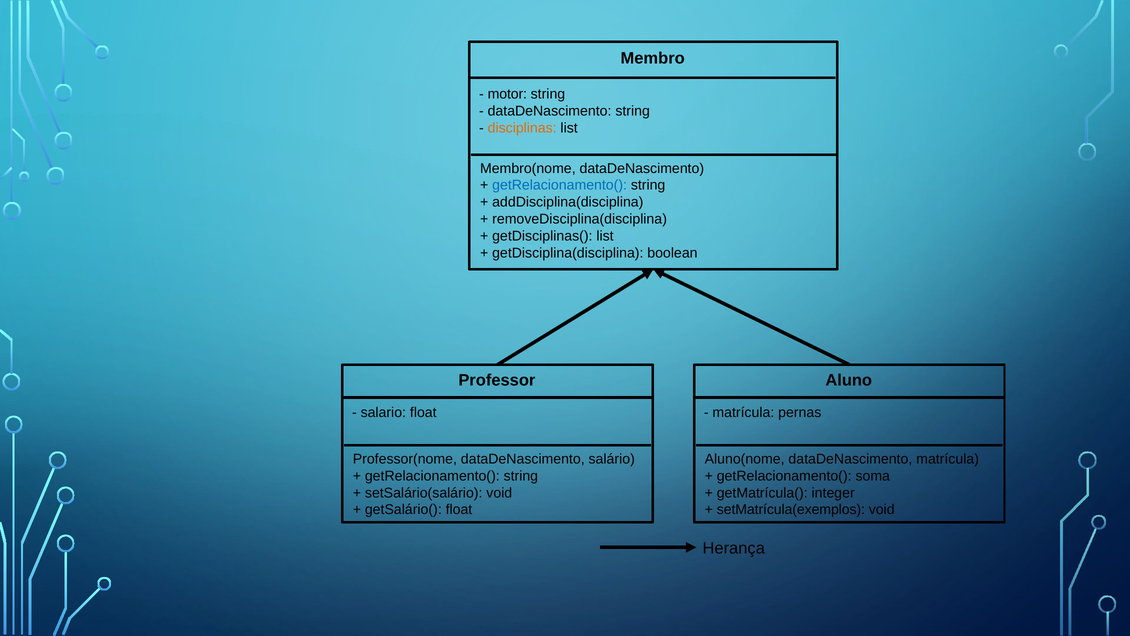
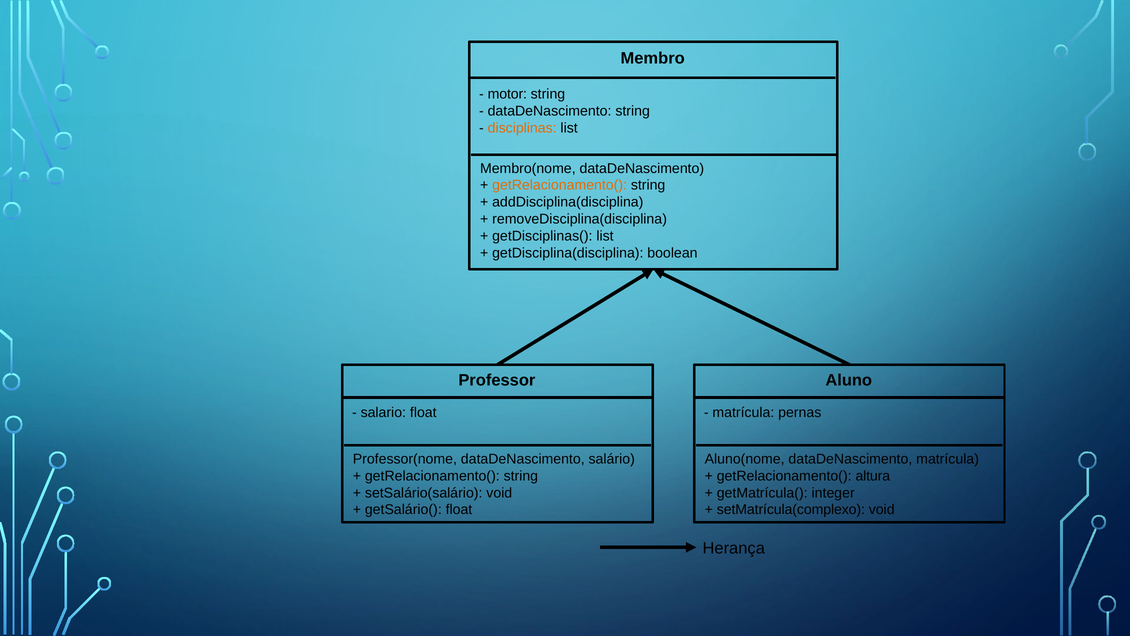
getRelacionamento( colour: blue -> orange (560, 185)
soma: soma -> altura (873, 476)
setMatrícula(exemplos: setMatrícula(exemplos -> setMatrícula(complexo (791, 510)
